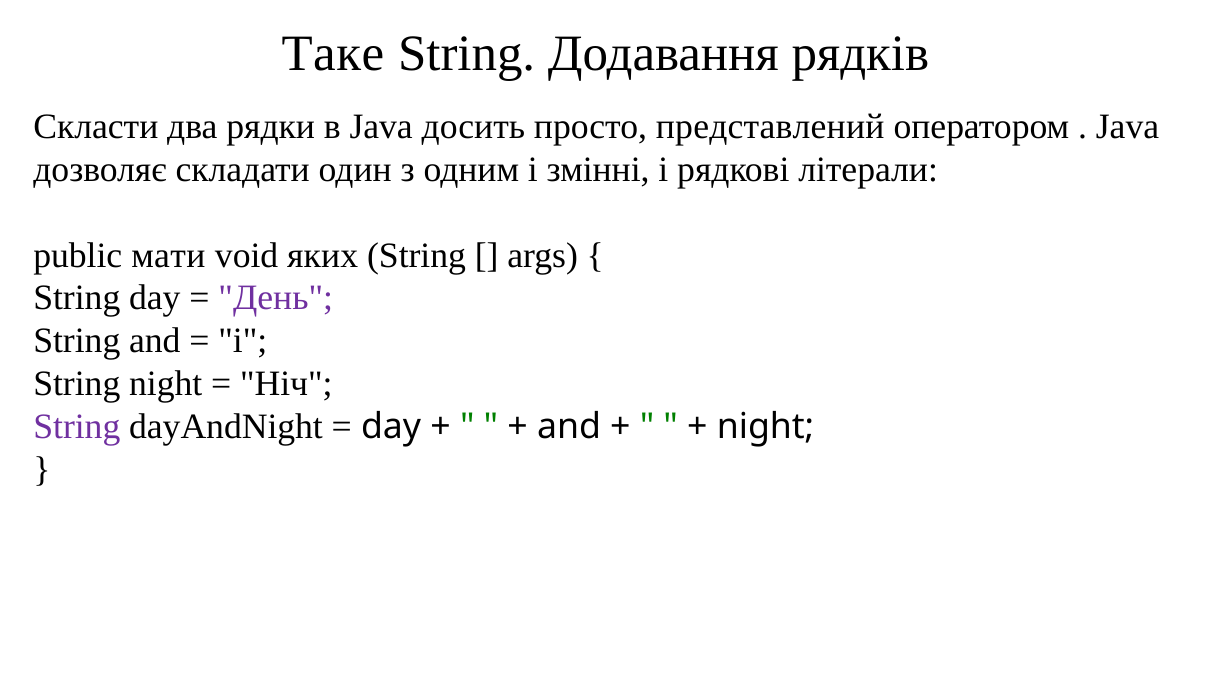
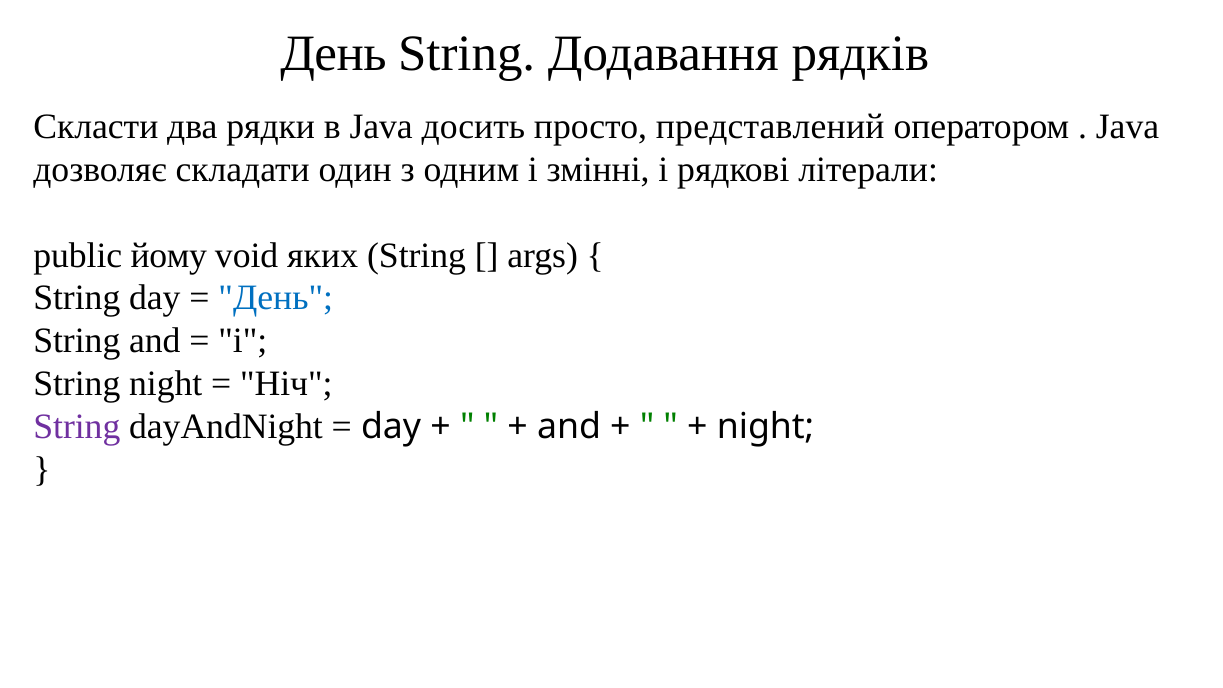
Таке: Таке -> День (333, 53)
мати: мати -> йому (169, 255)
День colour: purple -> blue (276, 298)
